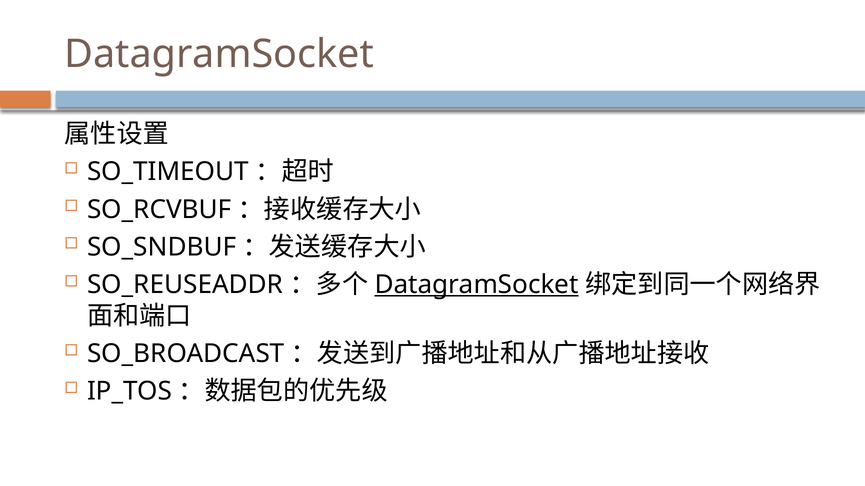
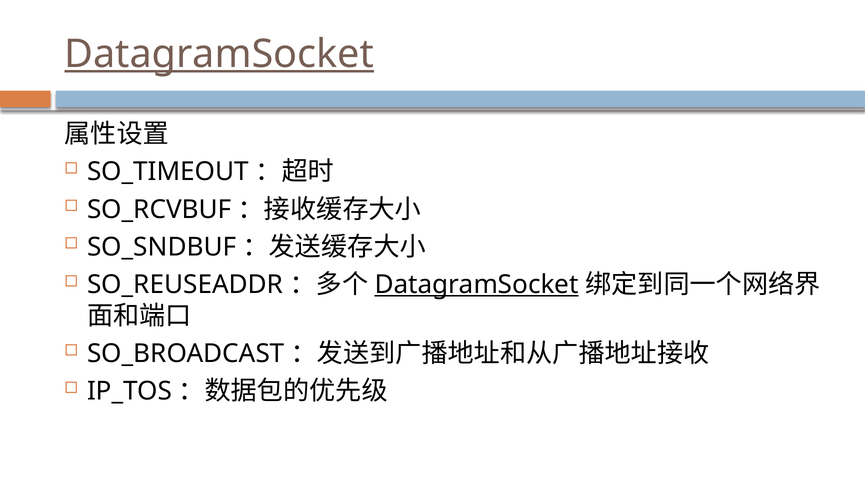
DatagramSocket underline: none -> present (219, 54)
